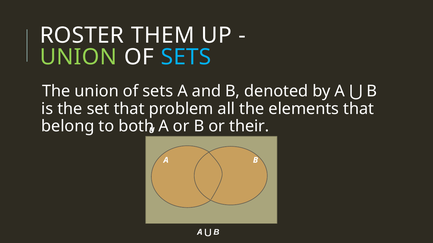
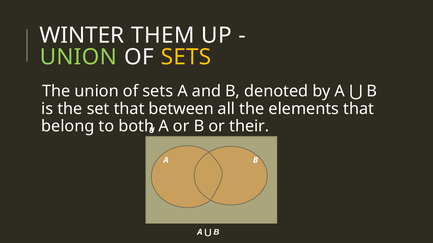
ROSTER: ROSTER -> WINTER (82, 36)
SETS colour: light blue -> yellow (186, 57)
problem: problem -> between (181, 109)
